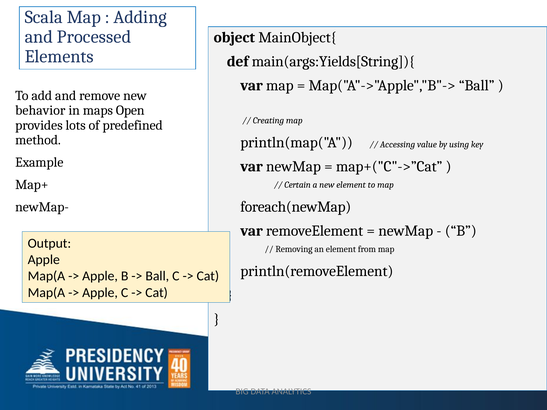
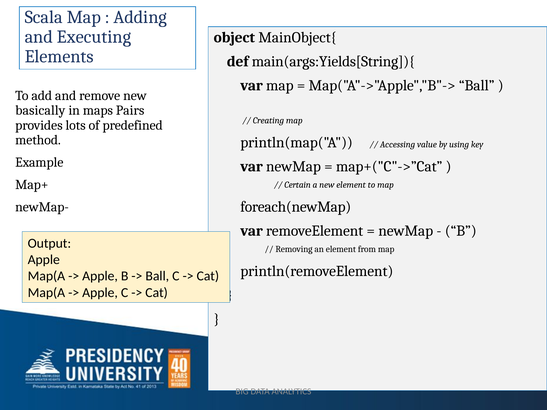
Processed: Processed -> Executing (94, 37)
behavior: behavior -> basically (40, 110)
Open: Open -> Pairs (130, 110)
